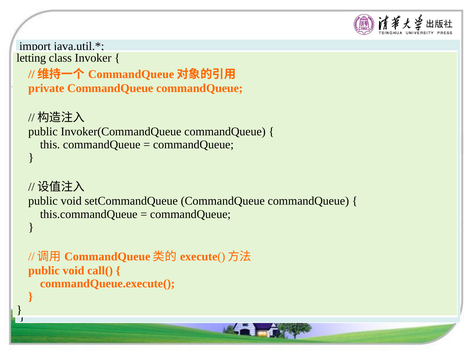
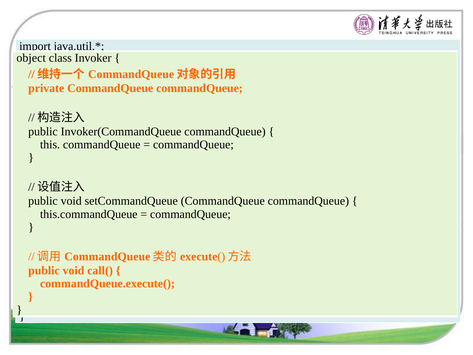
letting: letting -> object (31, 58)
